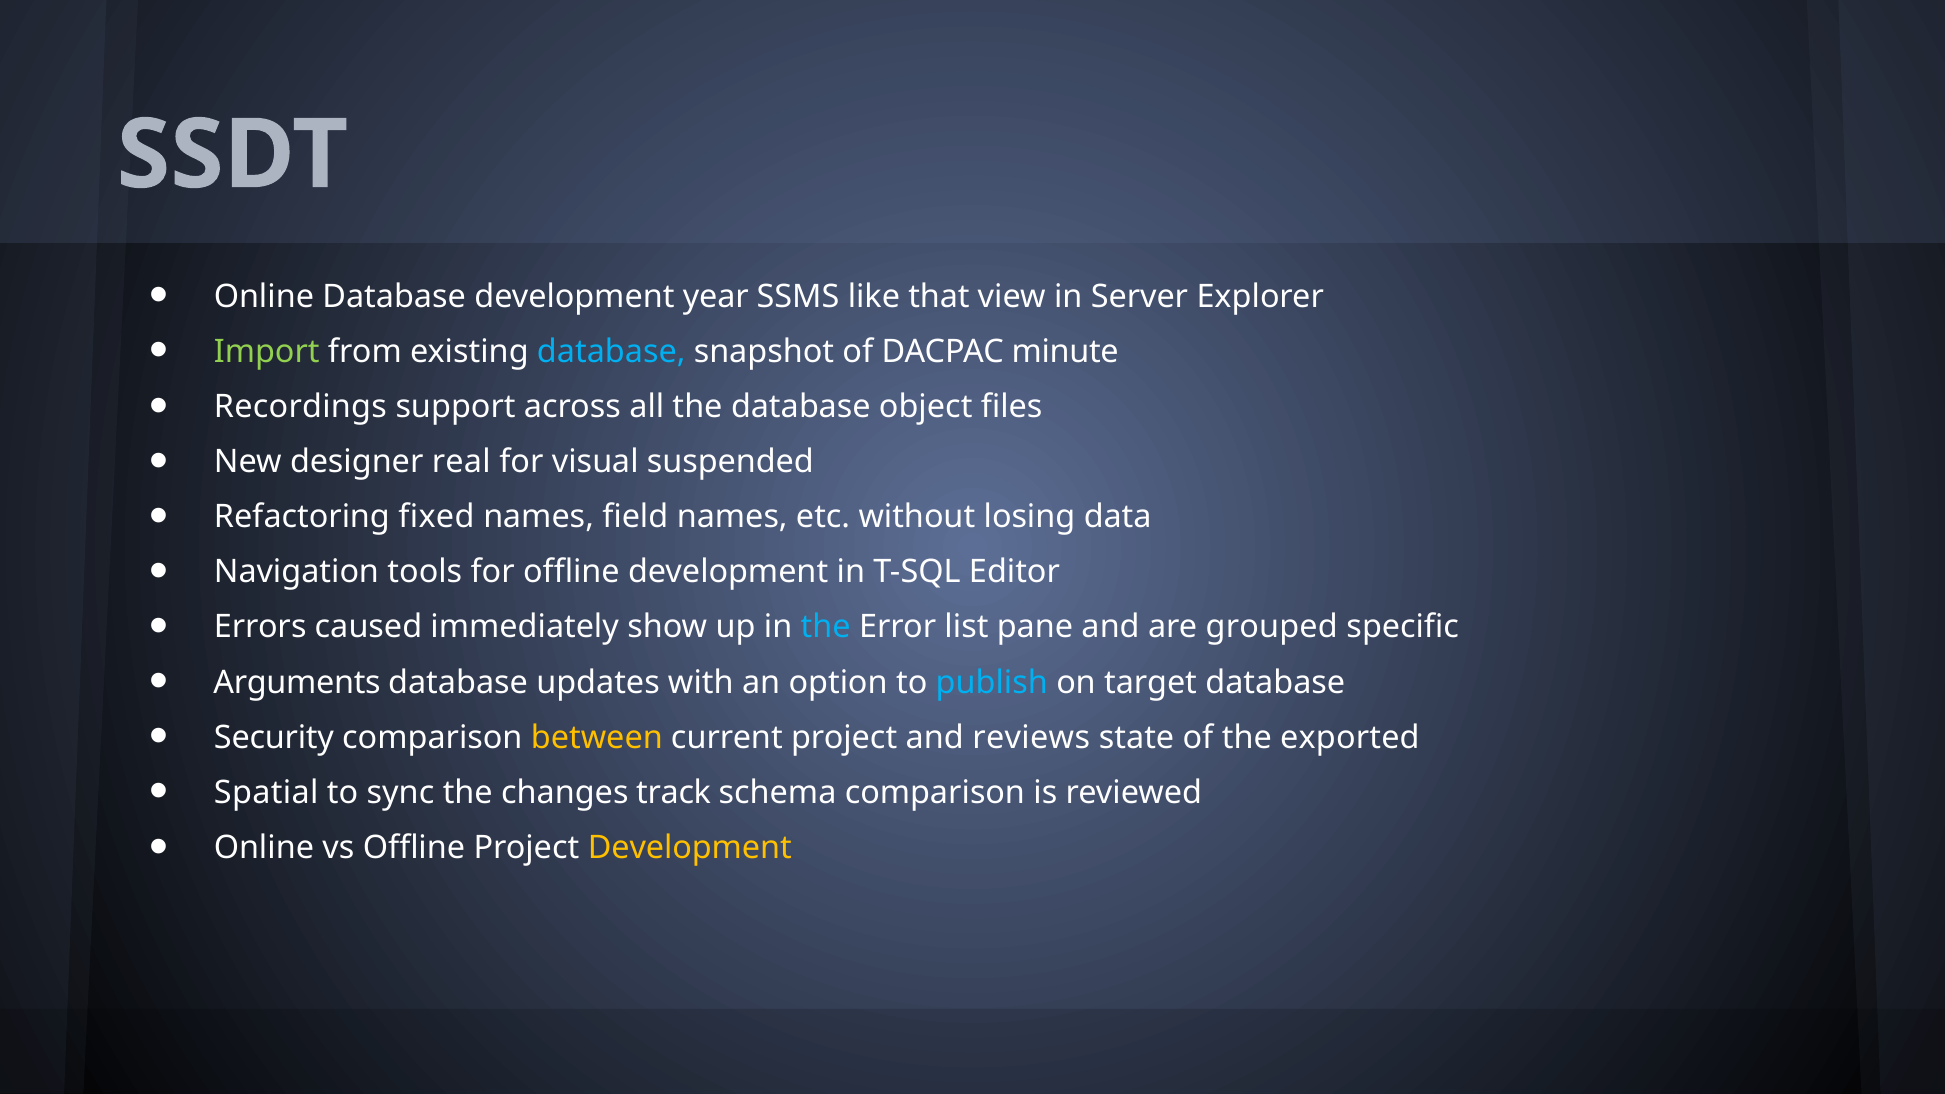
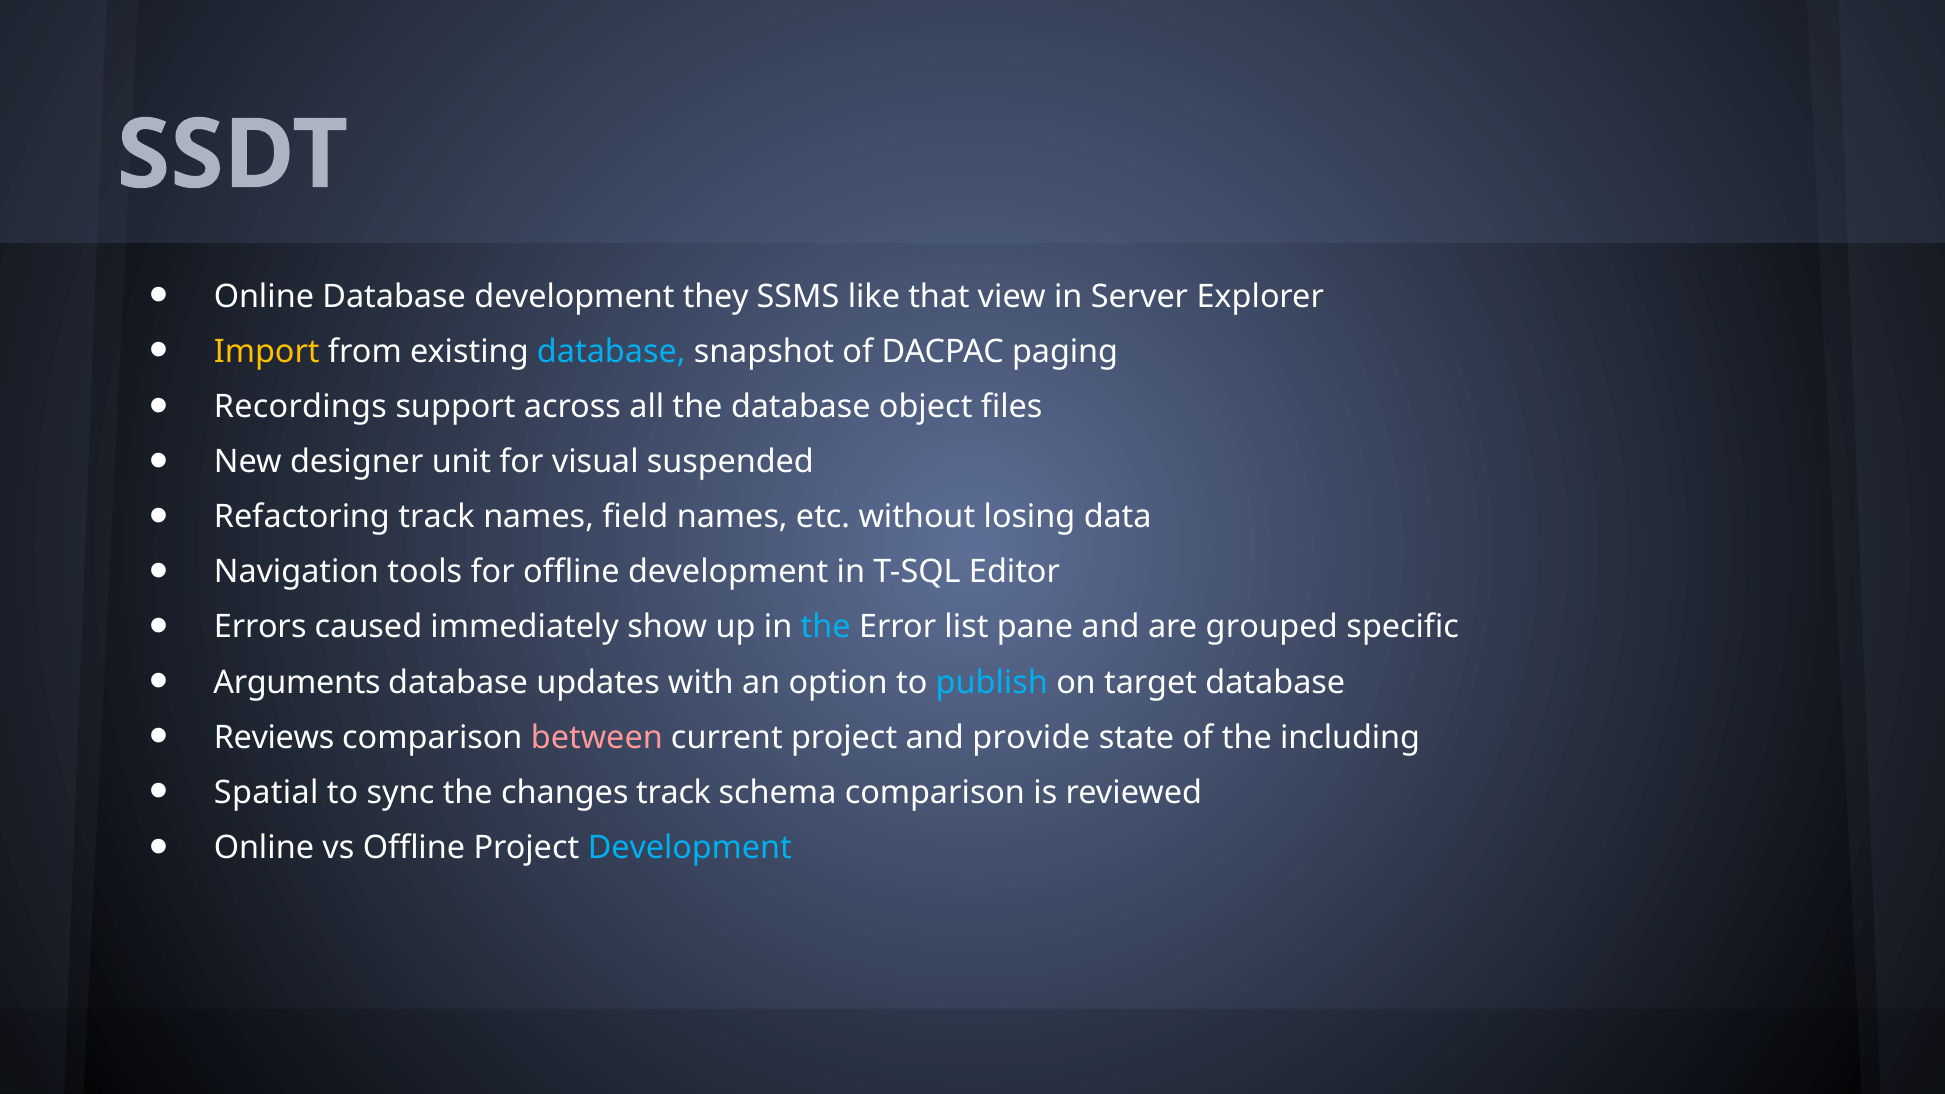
year: year -> they (716, 296)
Import colour: light green -> yellow (267, 352)
minute: minute -> paging (1065, 352)
real: real -> unit (461, 462)
Refactoring fixed: fixed -> track (437, 517)
Security: Security -> Reviews (274, 738)
between colour: yellow -> pink (597, 738)
reviews: reviews -> provide (1031, 738)
exported: exported -> including (1350, 738)
Development colour: yellow -> light blue (690, 848)
